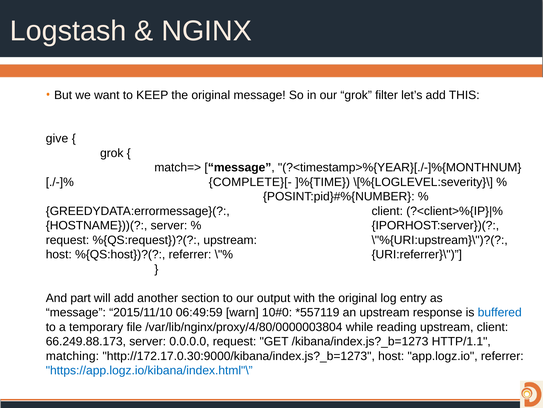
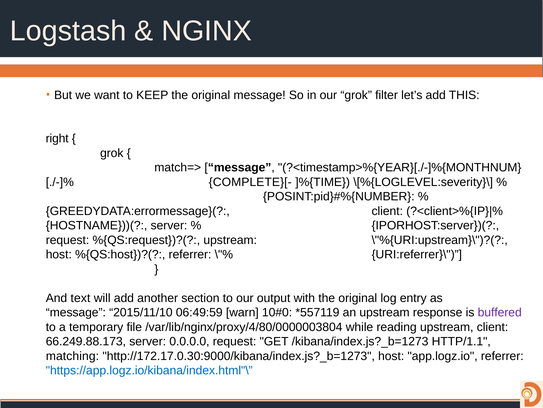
give: give -> right (57, 138)
part: part -> text (80, 298)
buffered colour: blue -> purple (500, 312)
